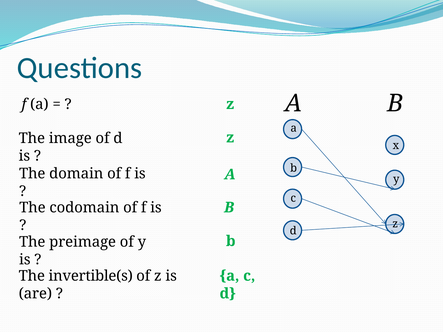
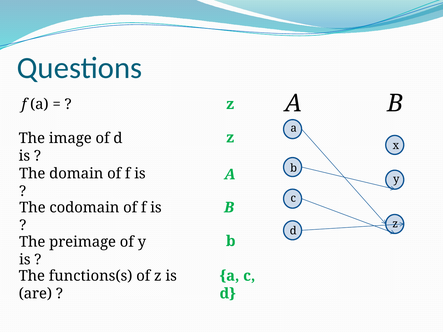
invertible(s: invertible(s -> functions(s (91, 276)
